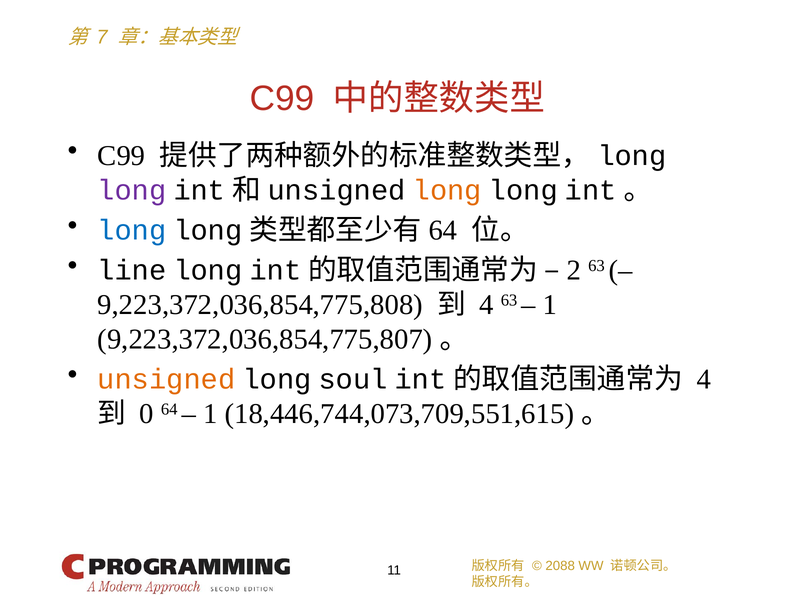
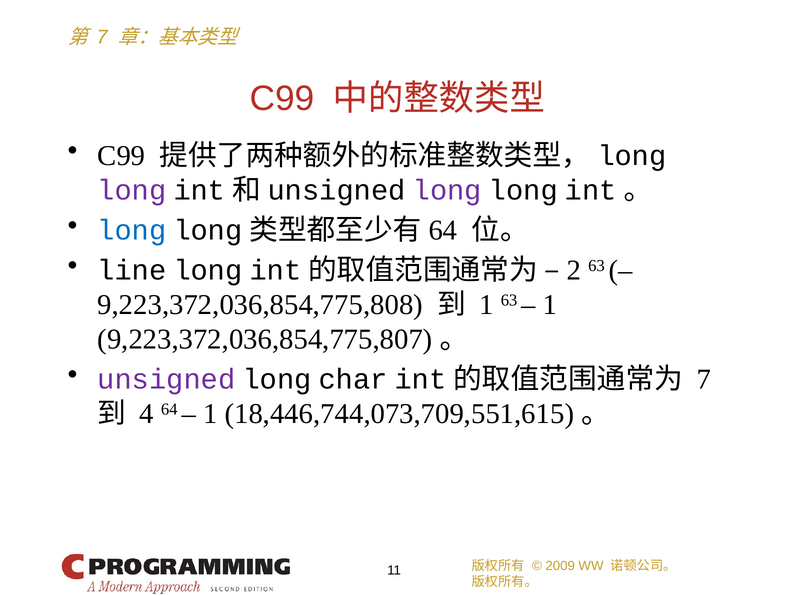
long colour: orange -> purple (447, 190)
4: 4 -> 1 (486, 305)
unsigned colour: orange -> purple (166, 379)
soul: soul -> char (353, 379)
4: 4 -> 7 (704, 379)
0: 0 -> 4 (147, 414)
2088: 2088 -> 2009 (560, 566)
